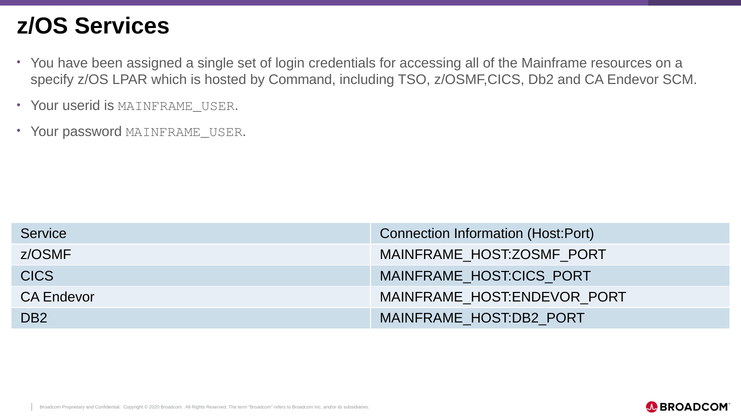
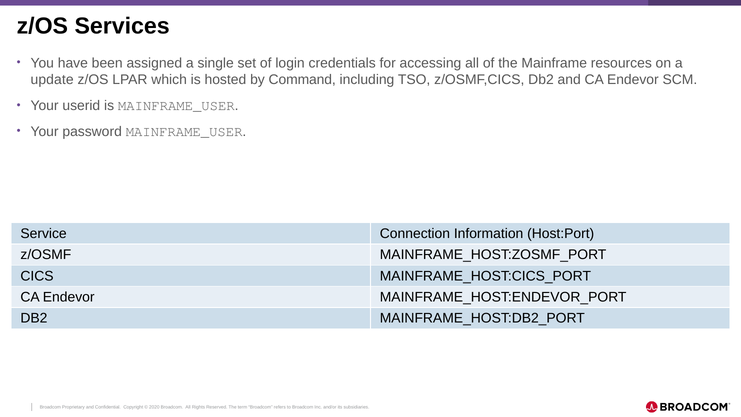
specify: specify -> update (52, 80)
